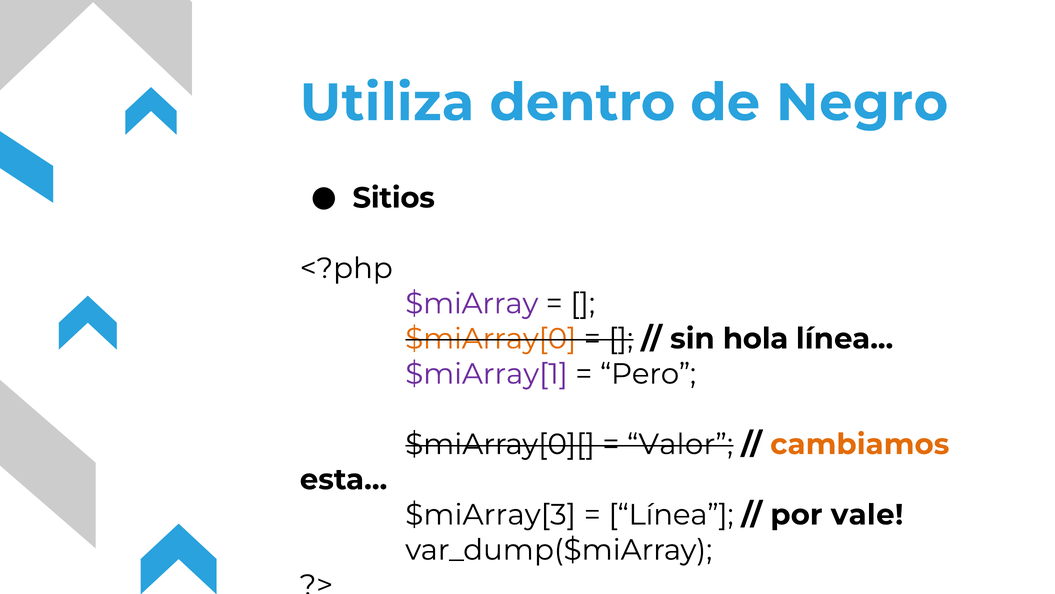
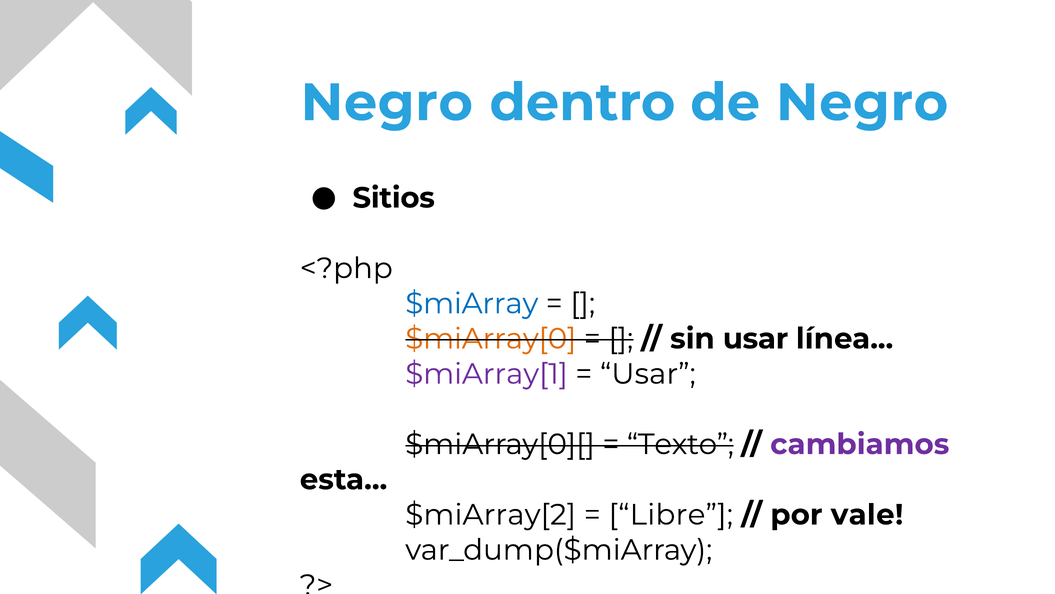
Utiliza: Utiliza -> Negro (387, 103)
$miArray colour: purple -> blue (472, 303)
sin hola: hola -> usar (756, 338)
Pero: Pero -> Usar (648, 374)
Valor: Valor -> Texto (680, 444)
cambiamos colour: orange -> purple (860, 444)
$miArray[3: $miArray[3 -> $miArray[2 (491, 514)
Línea: Línea -> Libre (671, 514)
